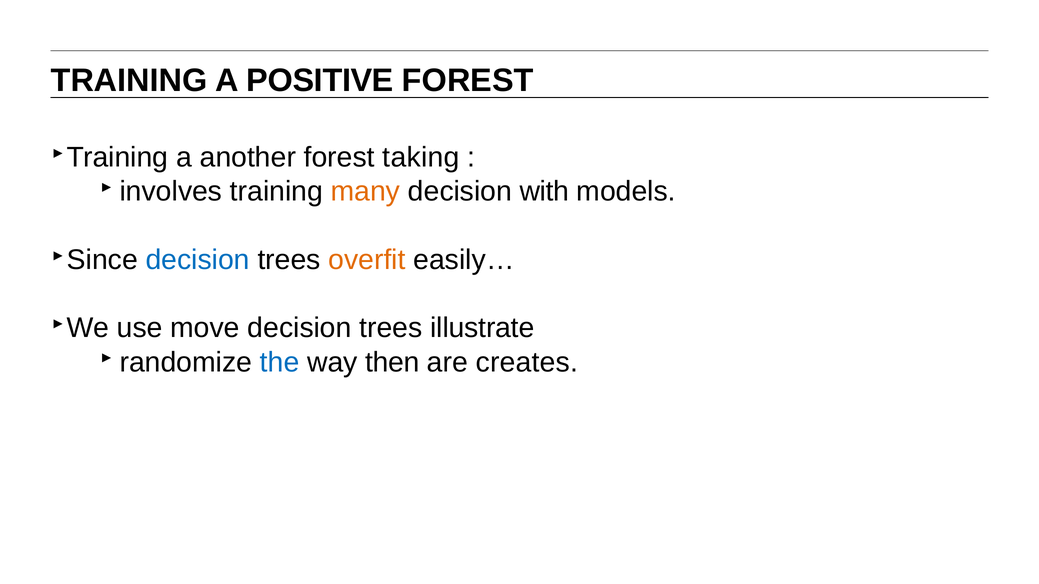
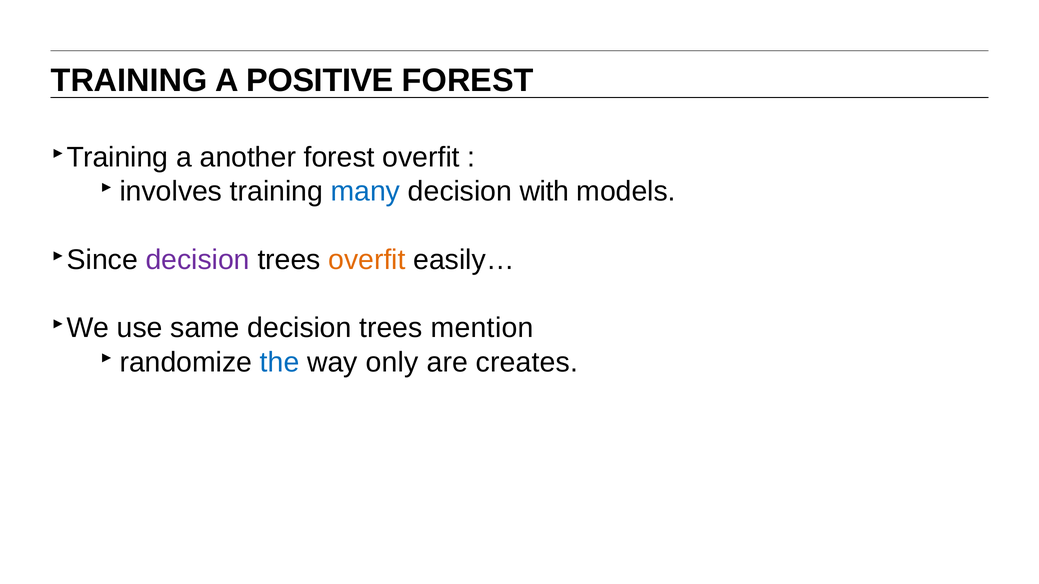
forest taking: taking -> overfit (421, 157)
many colour: orange -> blue (365, 191)
decision colour: blue -> purple (198, 259)
move: move -> same (205, 328)
illustrate: illustrate -> mention (482, 328)
then: then -> only (392, 362)
